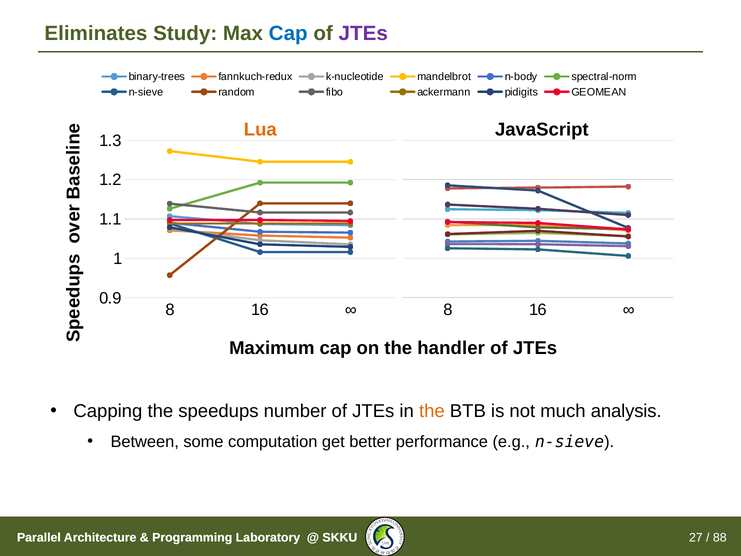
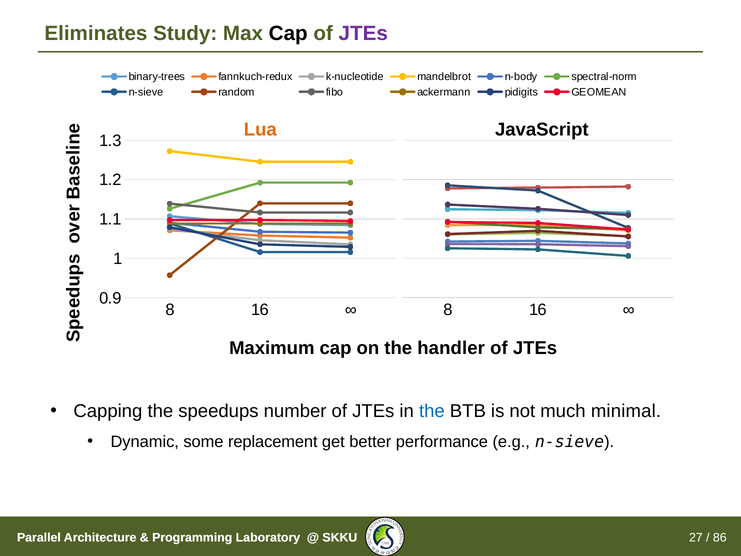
Cap colour: blue -> black (288, 33)
the colour: orange -> blue (432, 411)
analysis: analysis -> minimal (626, 411)
Between: Between -> Dynamic (145, 441)
computation: computation -> replacement (273, 441)
88: 88 -> 86 (720, 537)
